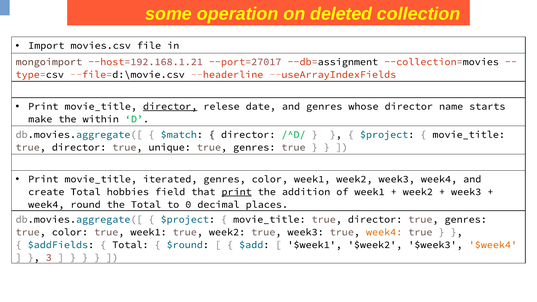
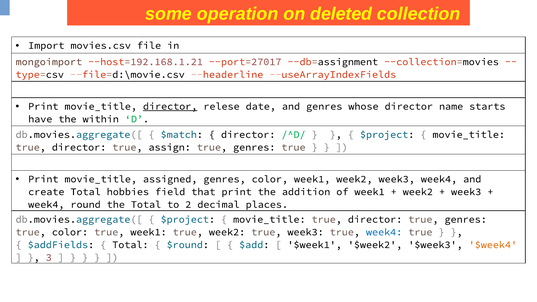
make: make -> have (40, 119)
unique: unique -> assign (170, 147)
iterated: iterated -> assigned (170, 179)
print underline: present -> none (237, 192)
0: 0 -> 2 (188, 205)
week4 colour: orange -> blue (384, 232)
